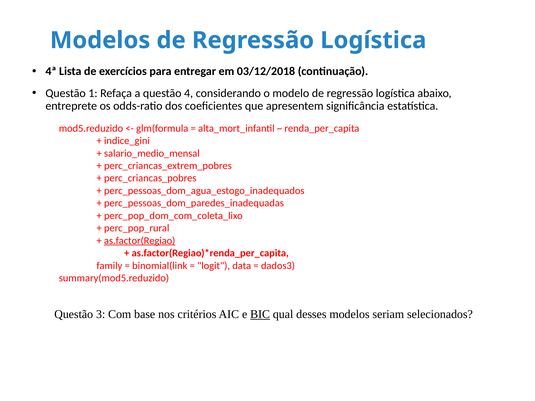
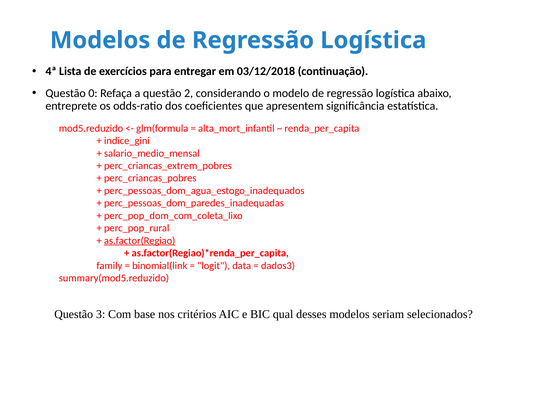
1: 1 -> 0 (93, 93)
4: 4 -> 2 (189, 93)
BIC underline: present -> none (260, 314)
